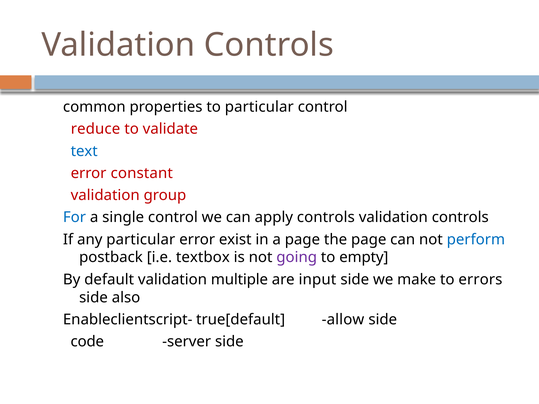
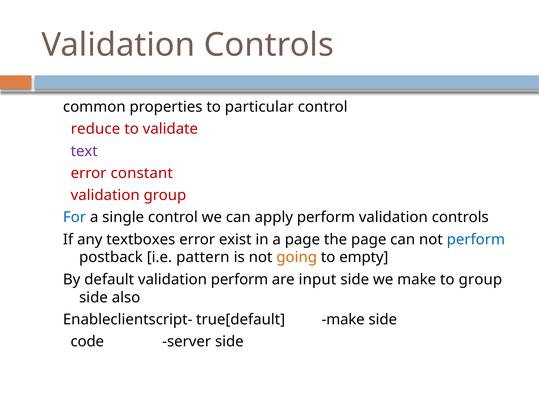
text colour: blue -> purple (84, 151)
apply controls: controls -> perform (326, 217)
any particular: particular -> textboxes (141, 240)
textbox: textbox -> pattern (203, 258)
going colour: purple -> orange (297, 258)
validation multiple: multiple -> perform (239, 280)
to errors: errors -> group (480, 280)
allow: allow -> make (343, 320)
